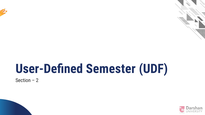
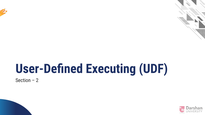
Semester: Semester -> Executing (111, 69)
